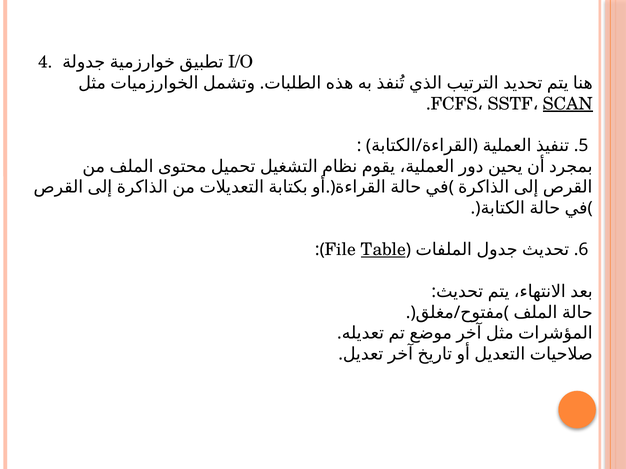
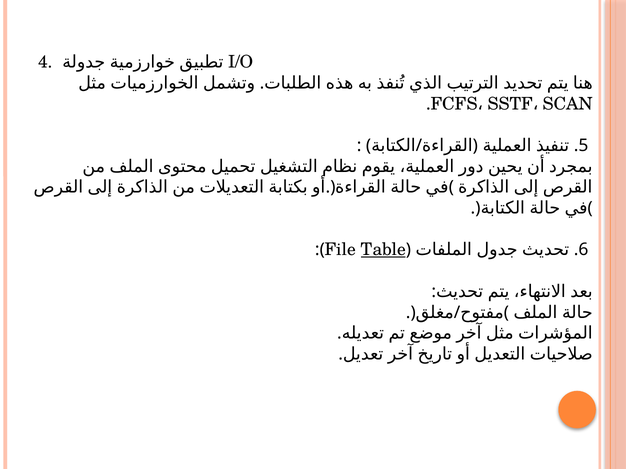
SCAN underline: present -> none (568, 104)
